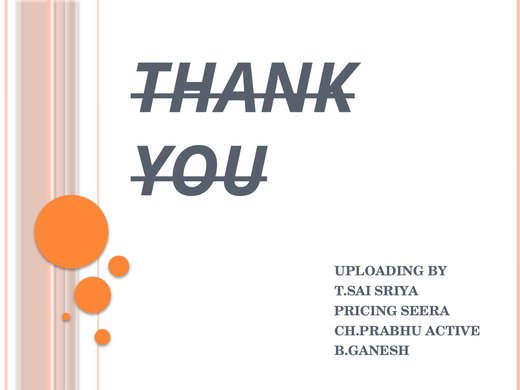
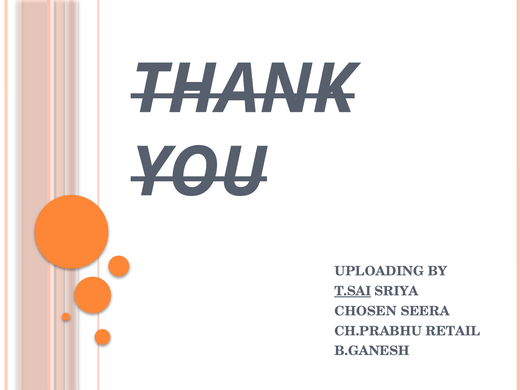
T.SAI underline: none -> present (353, 291)
PRICING: PRICING -> CHOSEN (366, 311)
ACTIVE: ACTIVE -> RETAIL (453, 331)
